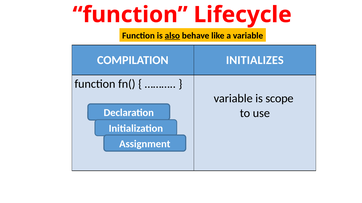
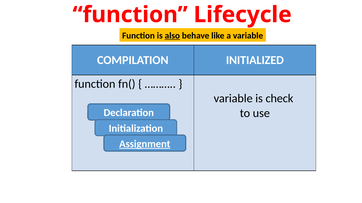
INITIALIZES: INITIALIZES -> INITIALIZED (255, 60)
scope: scope -> check (279, 99)
Assignment underline: none -> present (145, 144)
